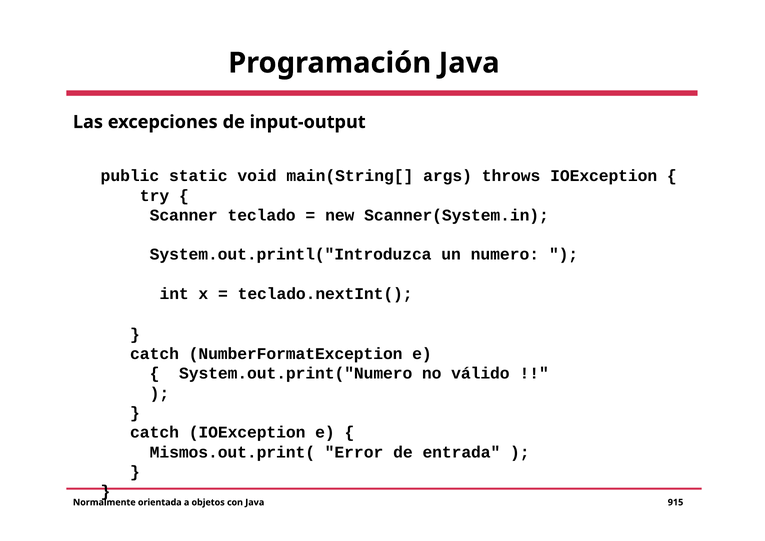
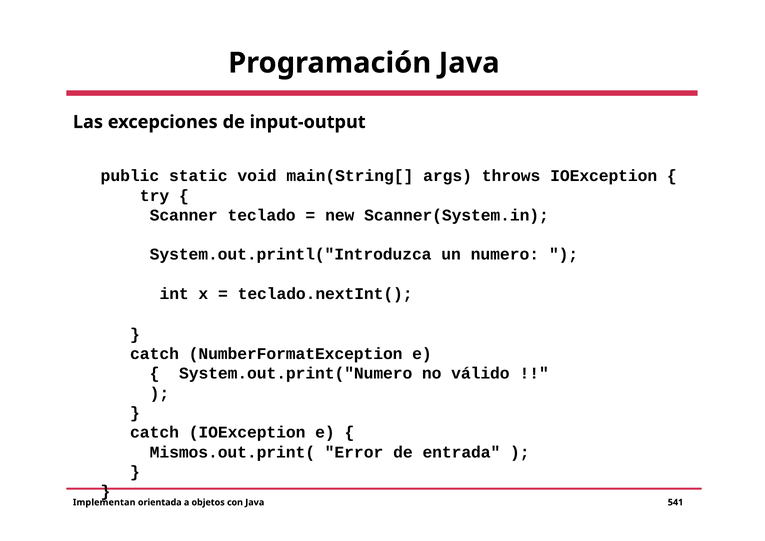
Normalmente: Normalmente -> Implementan (104, 502)
915: 915 -> 541 (676, 502)
